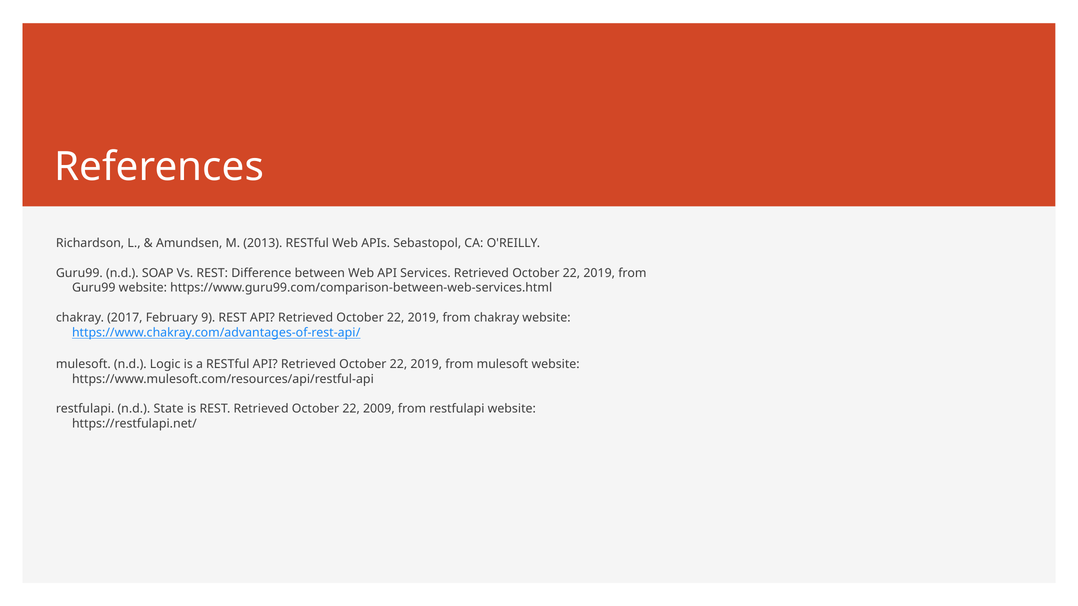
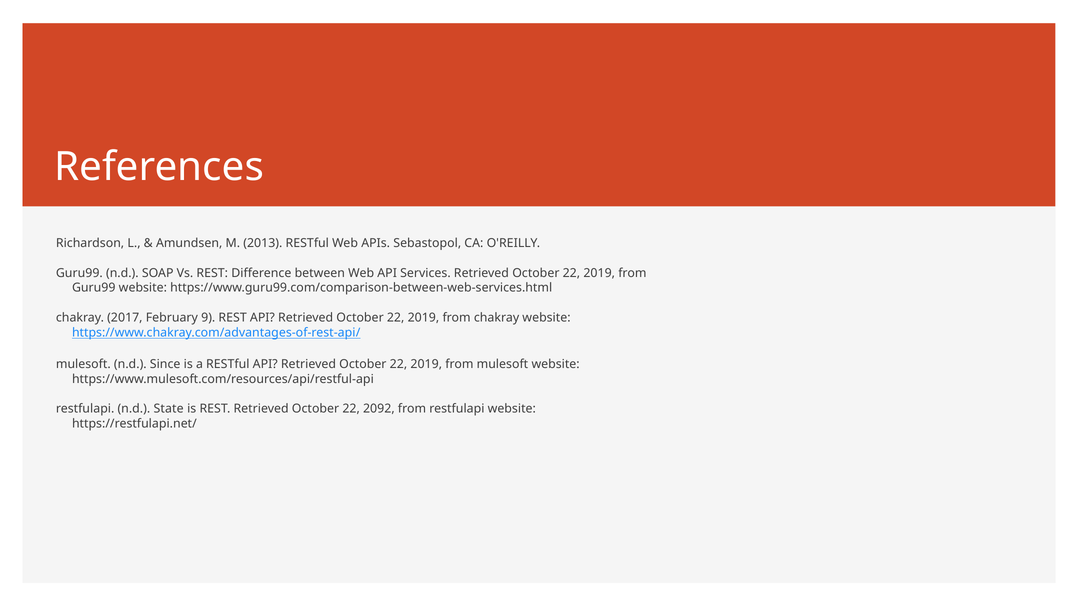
Logic: Logic -> Since (165, 364)
2009: 2009 -> 2092 (379, 409)
